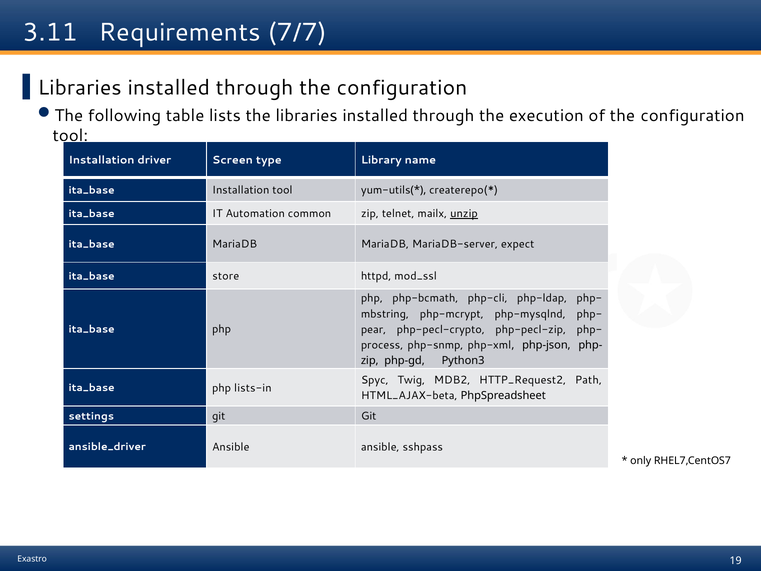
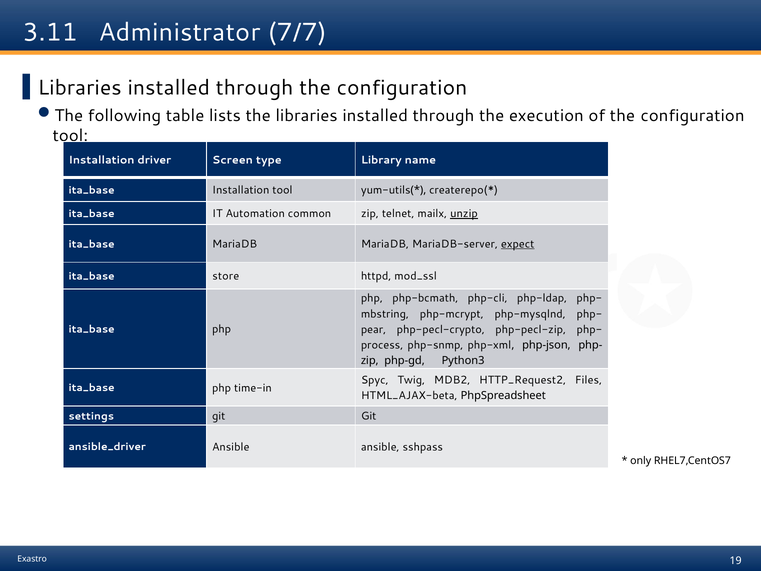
Requirements: Requirements -> Administrator (180, 32)
expect underline: none -> present (518, 244)
Path: Path -> Files (589, 380)
lists-in: lists-in -> time-in (253, 388)
